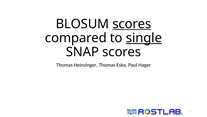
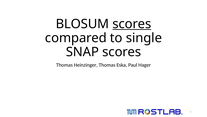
single underline: present -> none (144, 38)
